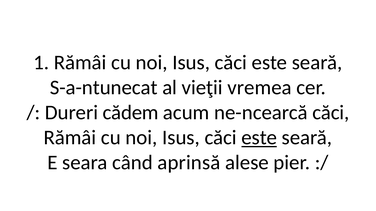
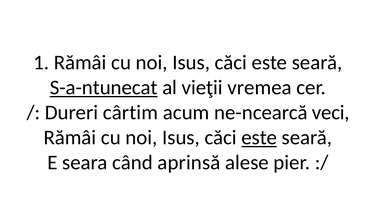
S-a-ntunecat underline: none -> present (104, 88)
cădem: cădem -> cârtim (130, 113)
ne-ncearcă căci: căci -> veci (331, 113)
